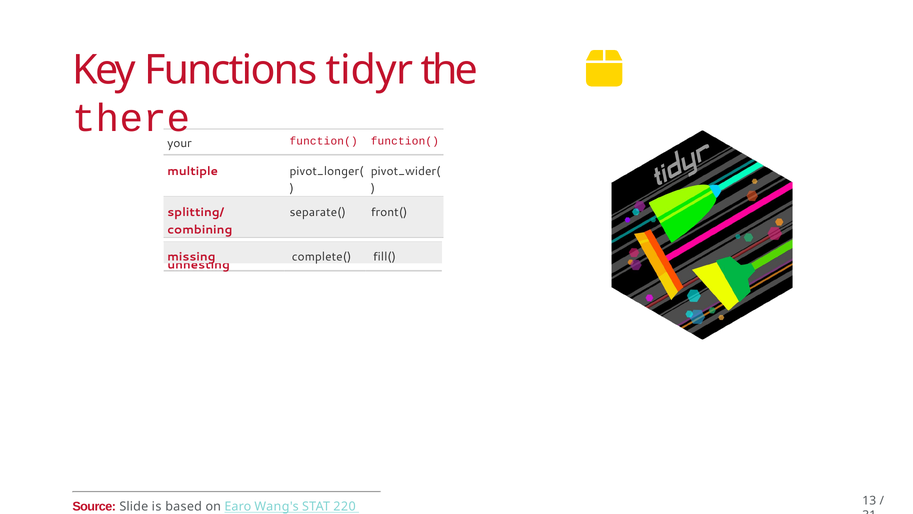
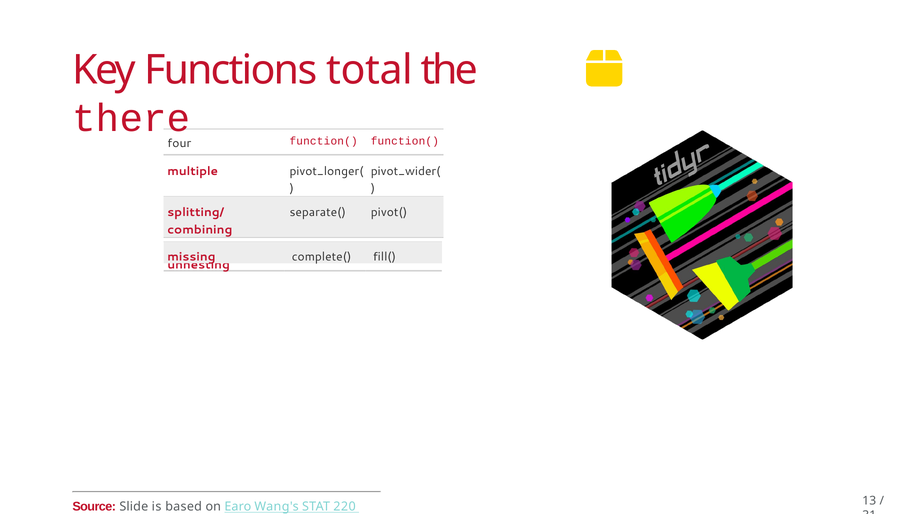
tidyr: tidyr -> total (370, 70)
your: your -> four (179, 143)
front(: front( -> pivot( (389, 212)
